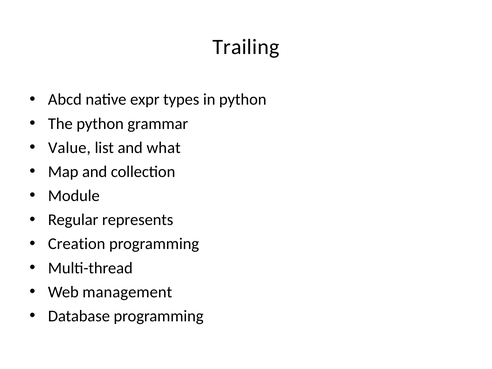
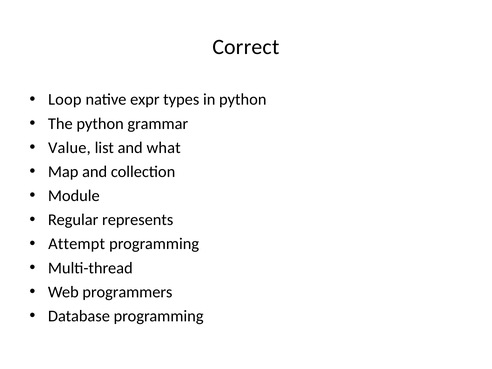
Trailing: Trailing -> Correct (246, 47)
Abcd: Abcd -> Loop (65, 100)
Creation: Creation -> Attempt (77, 244)
management: management -> programmers (127, 292)
